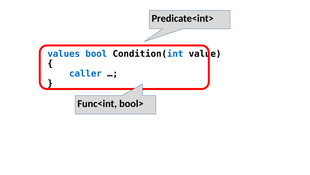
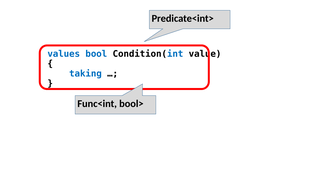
caller: caller -> taking (85, 73)
